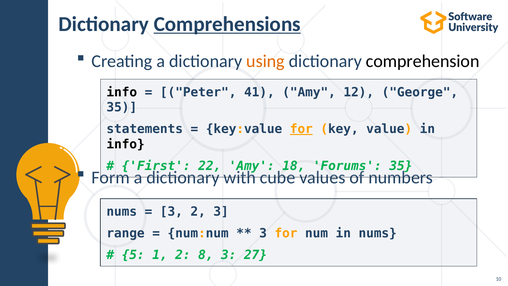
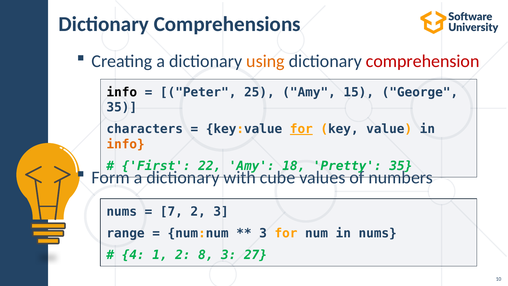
Comprehensions underline: present -> none (227, 24)
comprehension colour: black -> red (423, 61)
41: 41 -> 25 (259, 92)
12: 12 -> 15 (359, 92)
statements: statements -> characters (145, 129)
info colour: black -> orange (126, 144)
Forums: Forums -> Pretty (347, 166)
3: 3 -> 7 (171, 212)
5: 5 -> 4 (133, 255)
